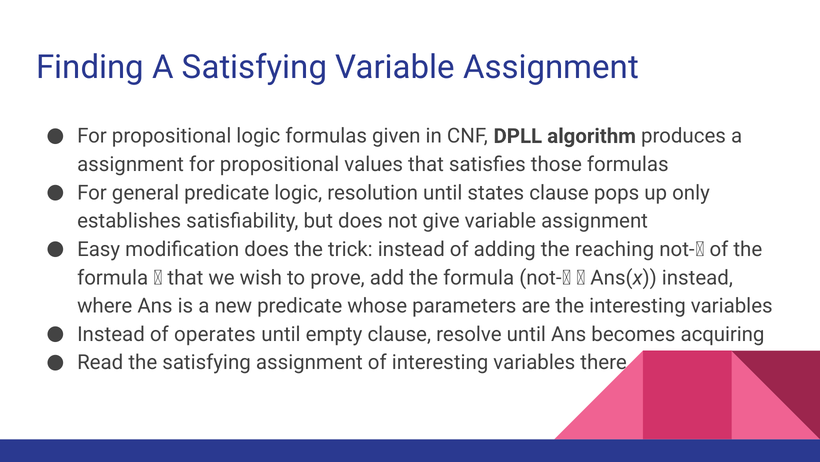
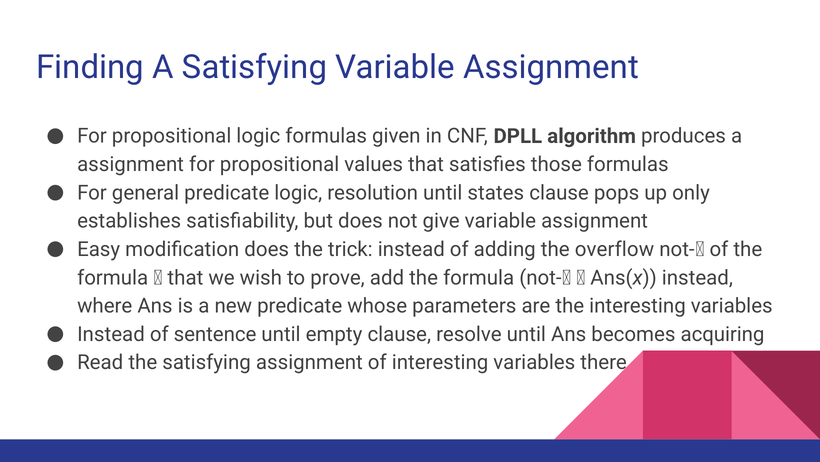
reaching: reaching -> overflow (614, 249)
operates: operates -> sentence (215, 334)
